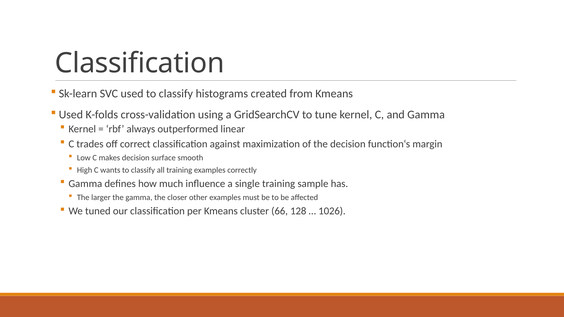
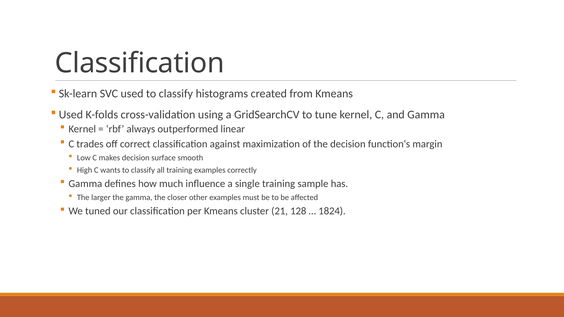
66: 66 -> 21 (280, 211)
1026: 1026 -> 1824 (332, 211)
